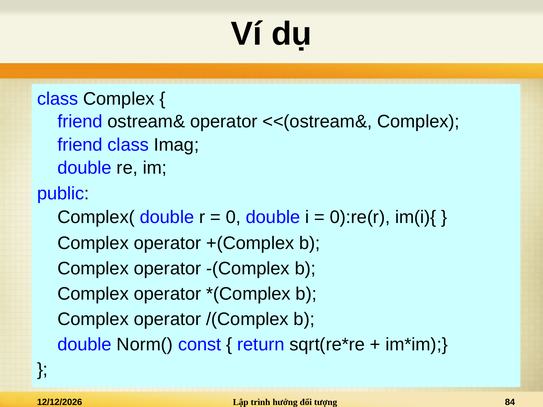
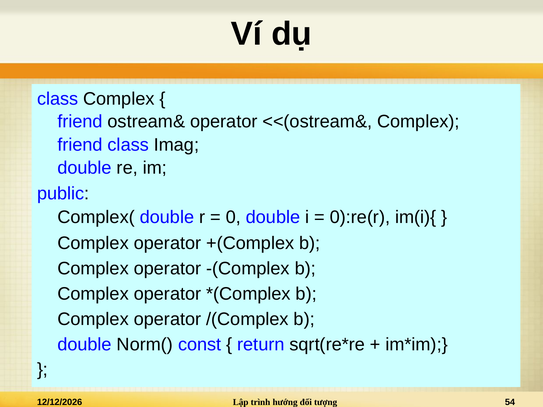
84: 84 -> 54 (510, 402)
